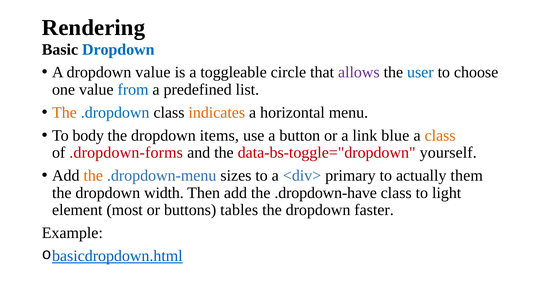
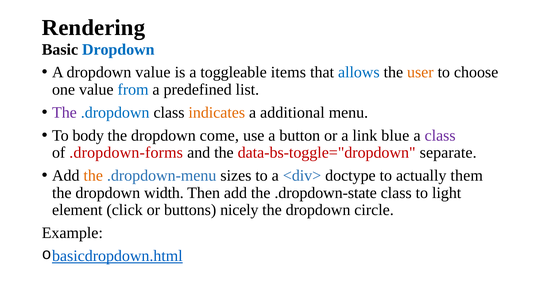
circle: circle -> items (288, 72)
allows colour: purple -> blue (359, 72)
user colour: blue -> orange (420, 72)
The colour: orange -> purple (64, 113)
horizontal: horizontal -> additional (292, 113)
items: items -> come (219, 136)
class colour: orange -> purple (440, 136)
yourself: yourself -> separate (448, 153)
primary: primary -> doctype (350, 176)
.dropdown-have: .dropdown-have -> .dropdown-state (326, 193)
most: most -> click (125, 210)
tables: tables -> nicely (239, 210)
faster: faster -> circle (374, 210)
